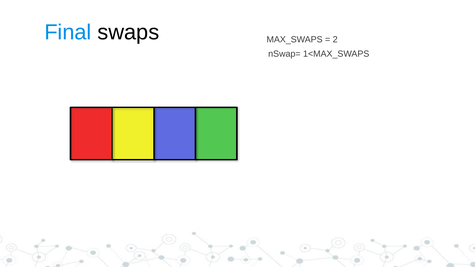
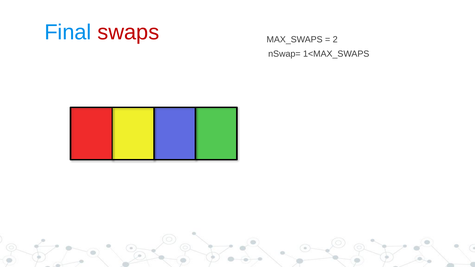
swaps colour: black -> red (128, 32)
